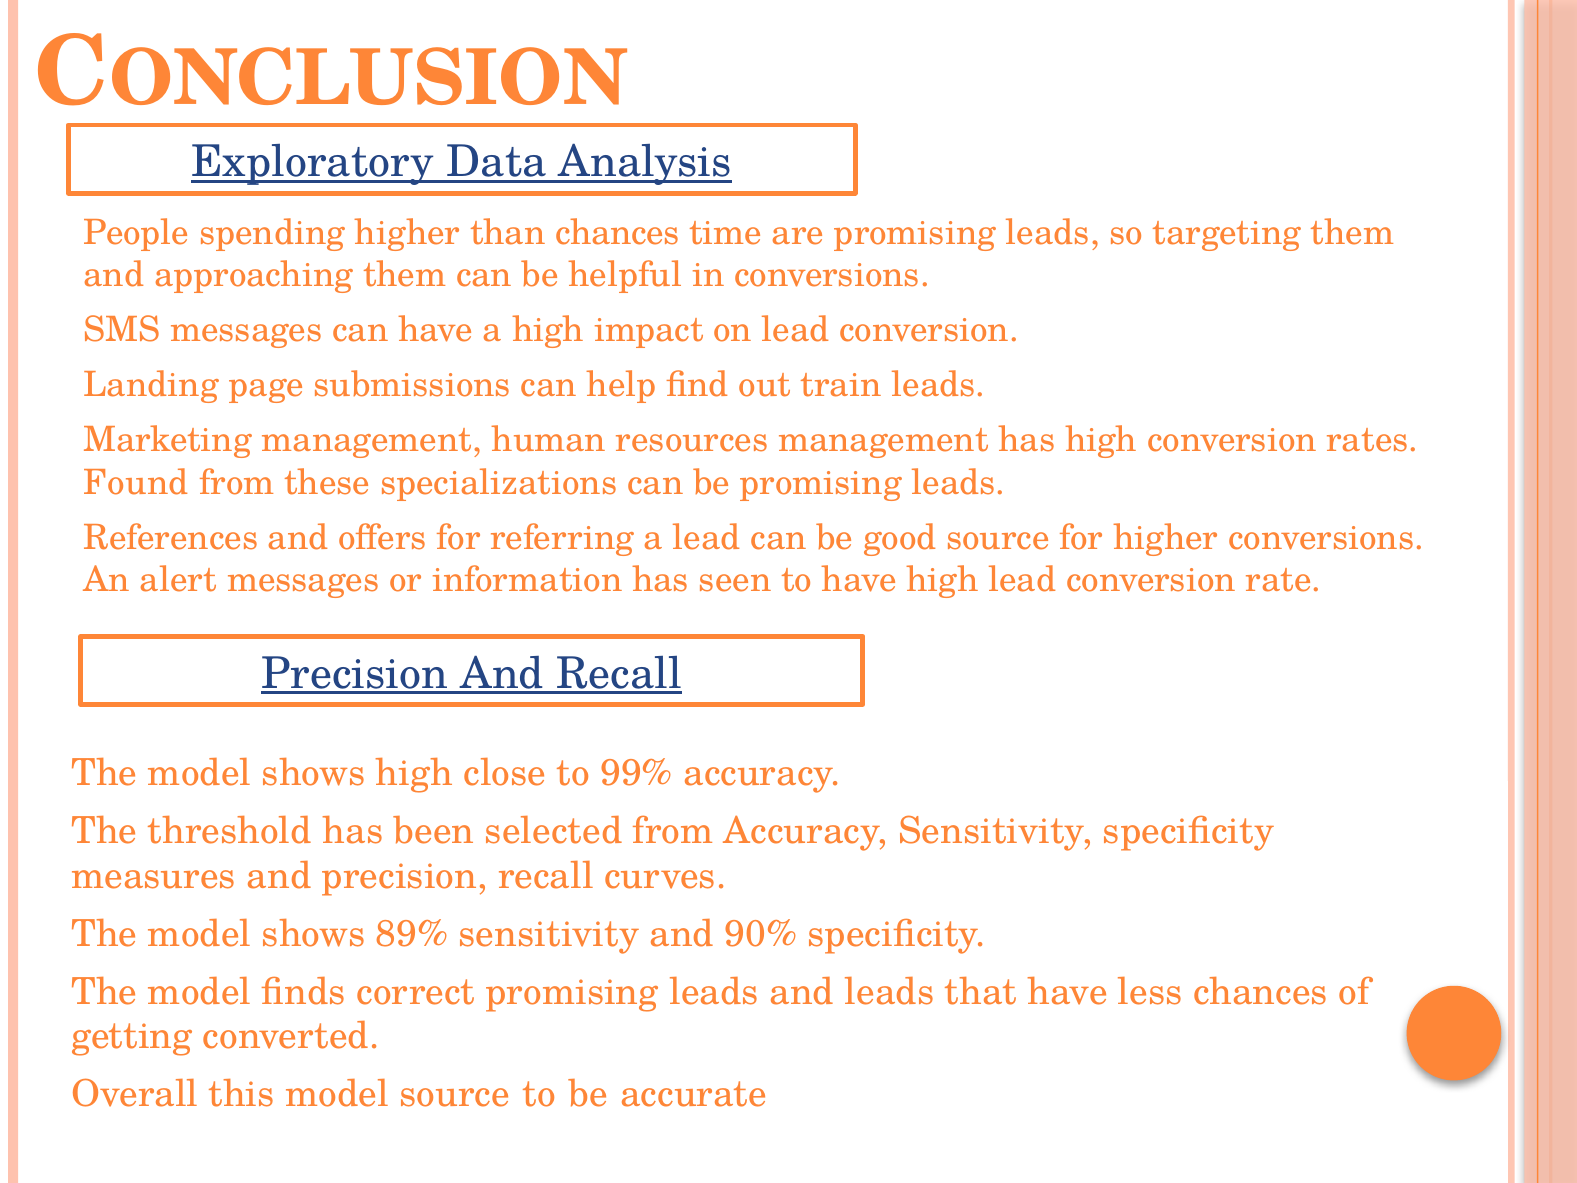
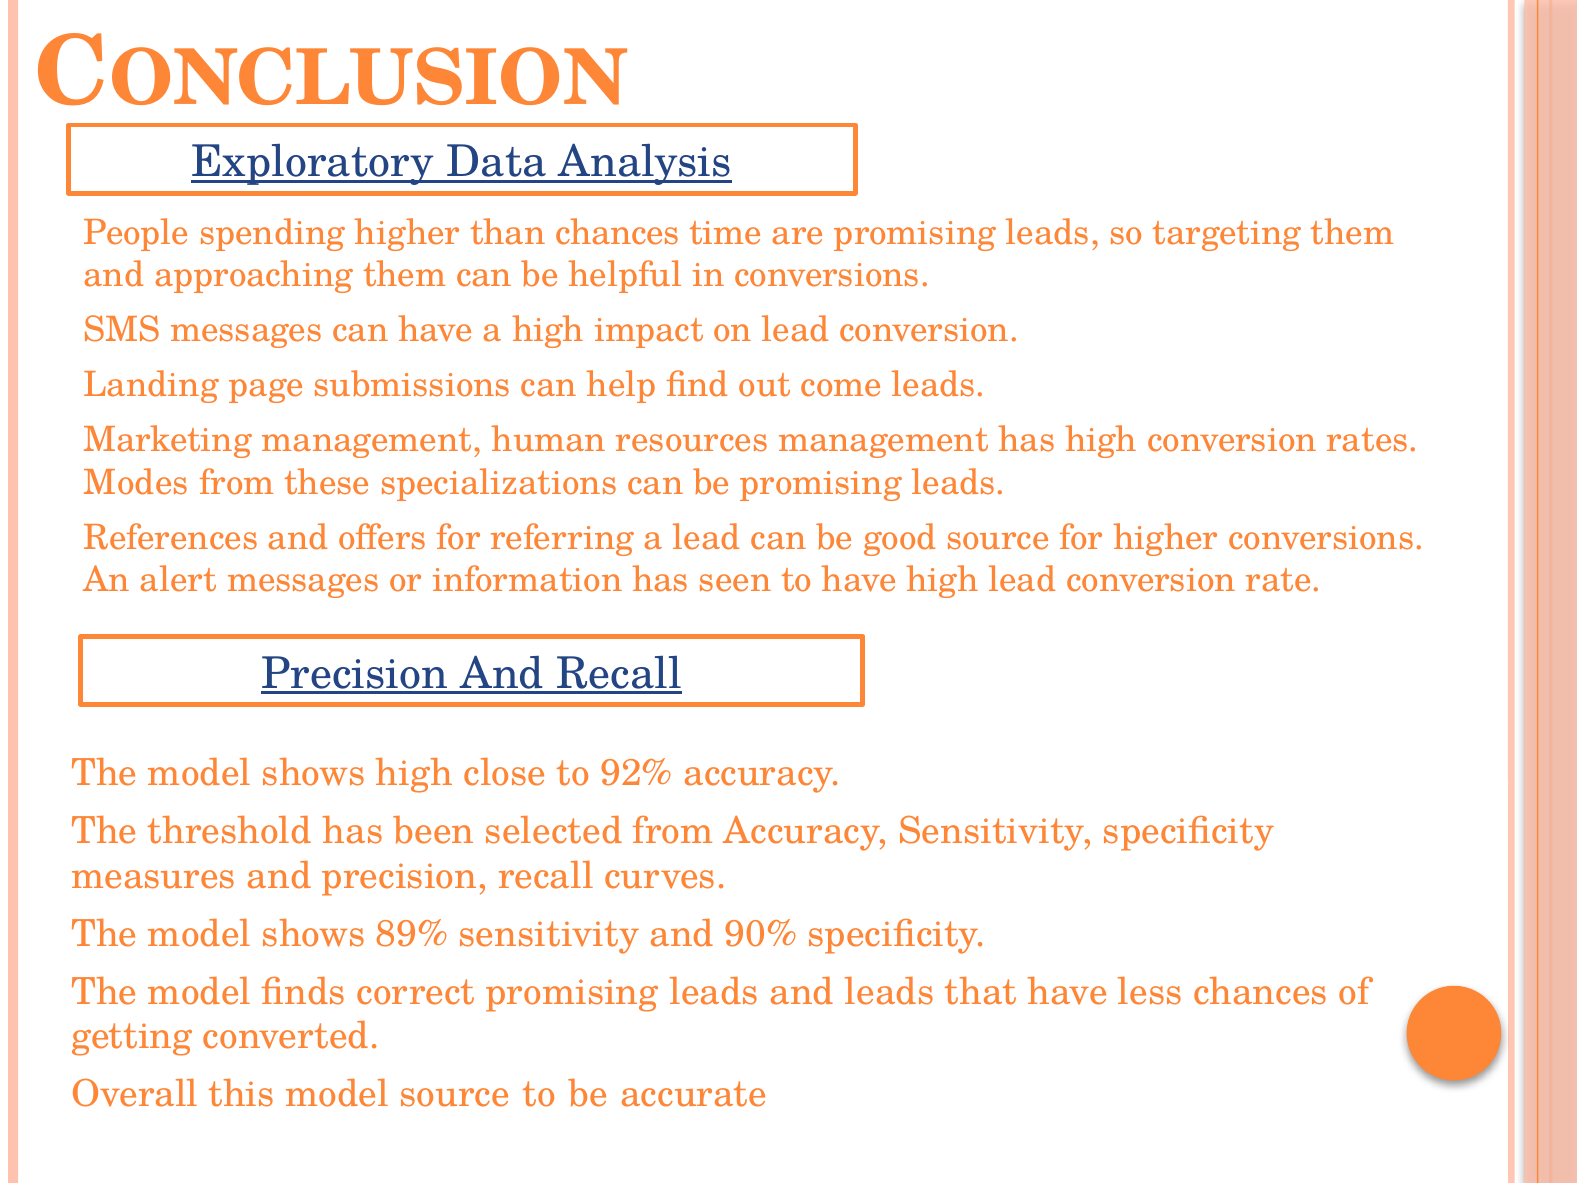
train: train -> come (841, 385)
Found: Found -> Modes (136, 482)
99%: 99% -> 92% (637, 773)
